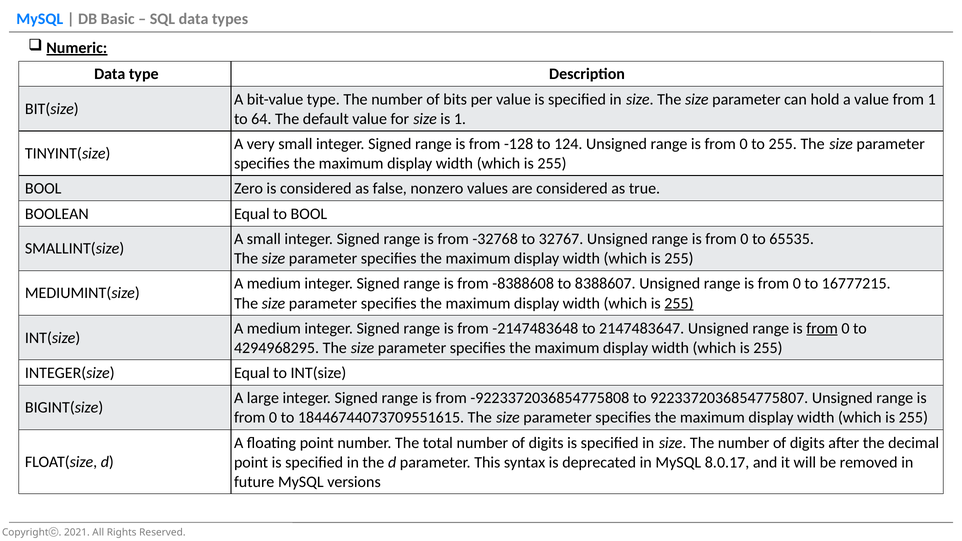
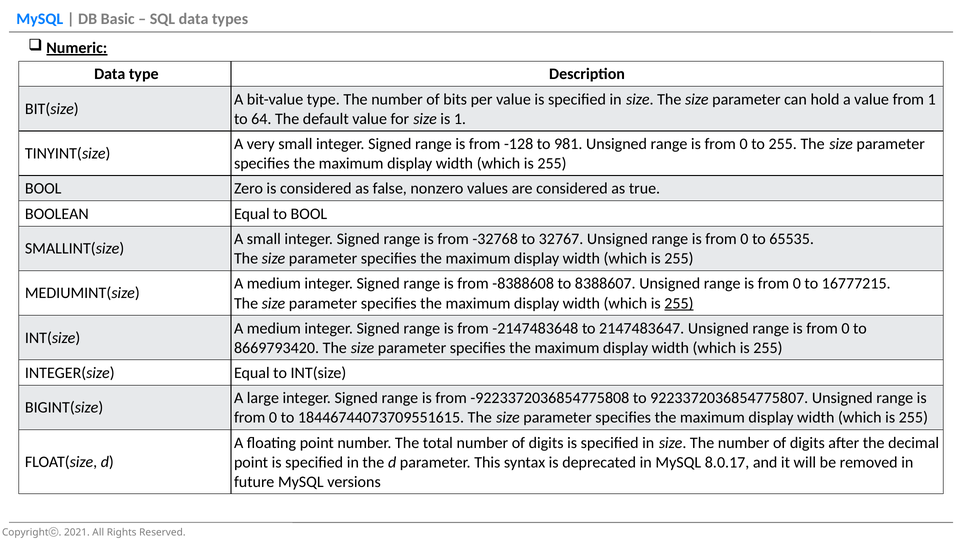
124: 124 -> 981 (568, 144)
from underline: present -> none (822, 328)
4294968295: 4294968295 -> 8669793420 (277, 348)
